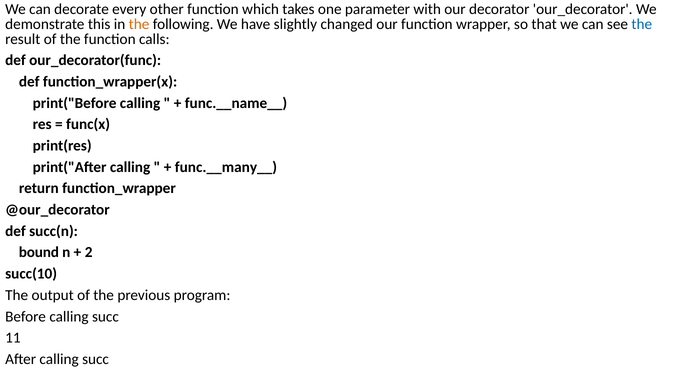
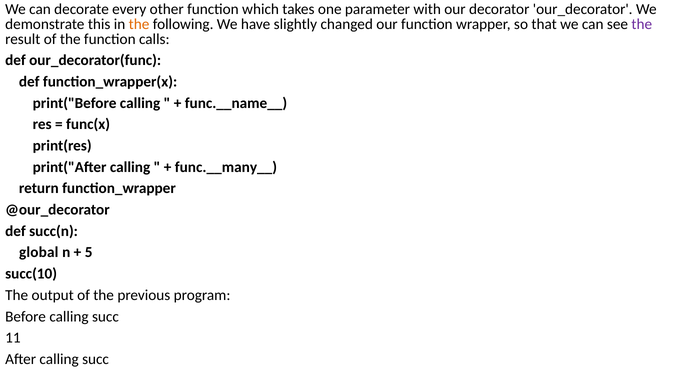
the colour: blue -> purple (642, 24)
bound: bound -> global (39, 252)
2: 2 -> 5 (89, 252)
